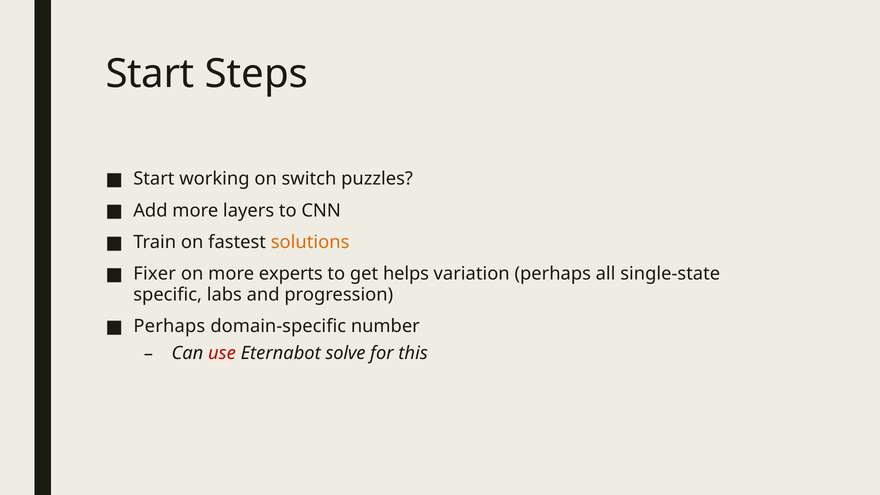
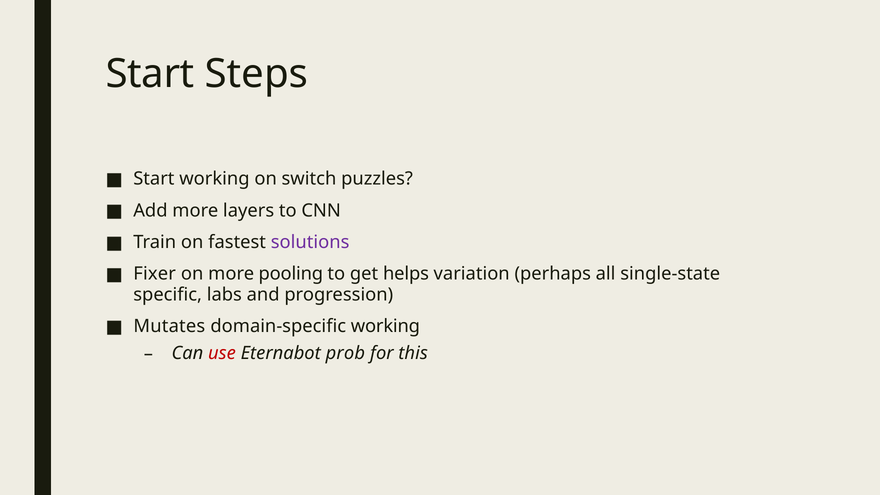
solutions colour: orange -> purple (310, 242)
experts: experts -> pooling (291, 274)
Perhaps: Perhaps -> Mutates (169, 326)
domain-specific number: number -> working (385, 326)
solve: solve -> prob (345, 353)
